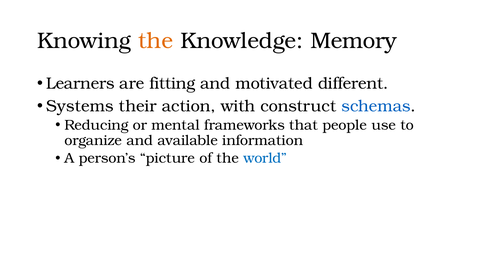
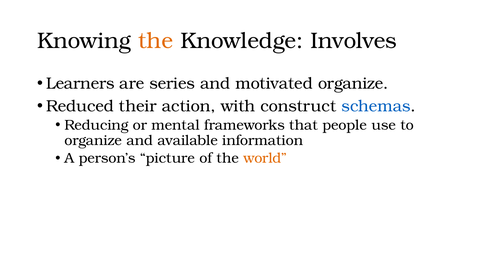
Memory: Memory -> Involves (354, 41)
fitting: fitting -> series (172, 83)
motivated different: different -> organize (353, 83)
Systems: Systems -> Reduced (80, 106)
world colour: blue -> orange (265, 158)
